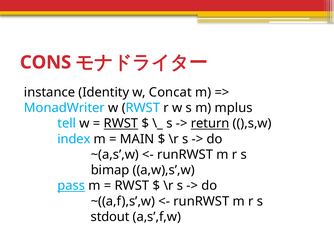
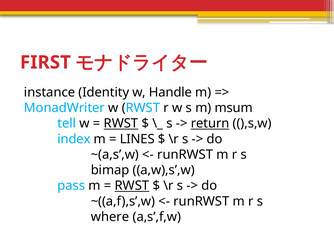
CONS: CONS -> FIRST (45, 63)
Concat: Concat -> Handle (170, 93)
mplus: mplus -> msum (234, 108)
MAIN: MAIN -> LINES (137, 139)
pass underline: present -> none (71, 186)
RWST underline: none -> present (132, 186)
stdout: stdout -> where (110, 217)
